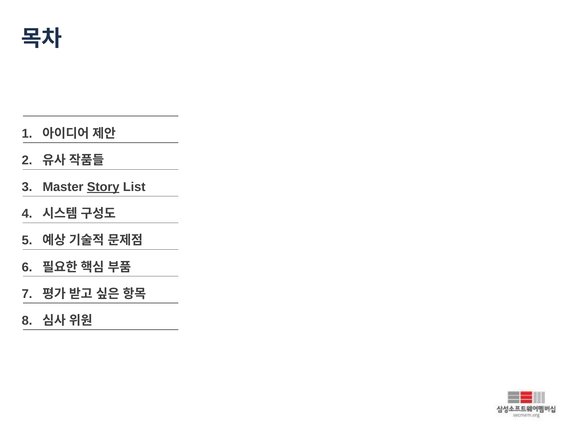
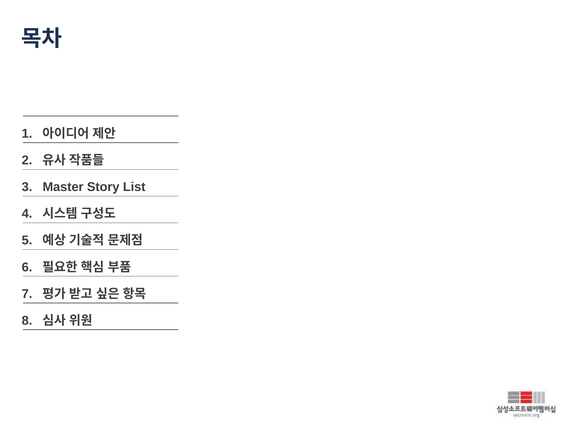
Story underline: present -> none (103, 187)
